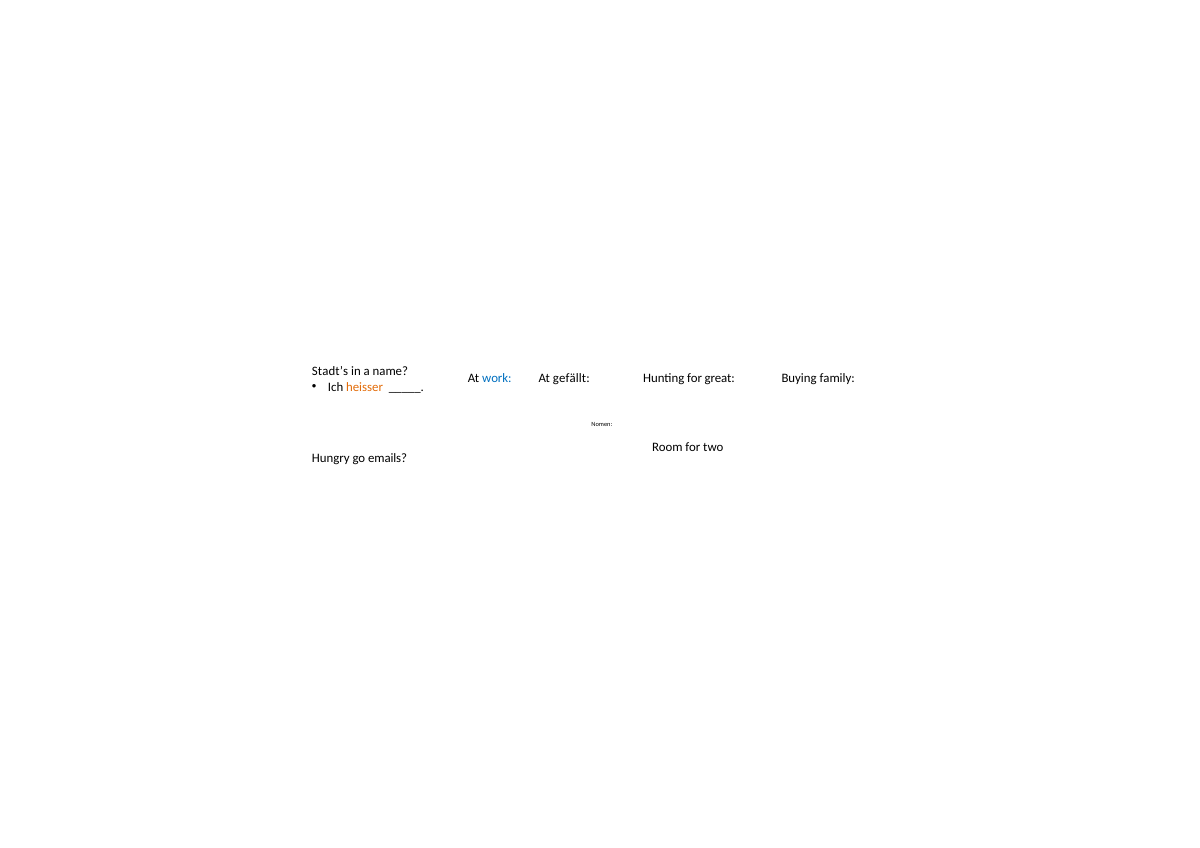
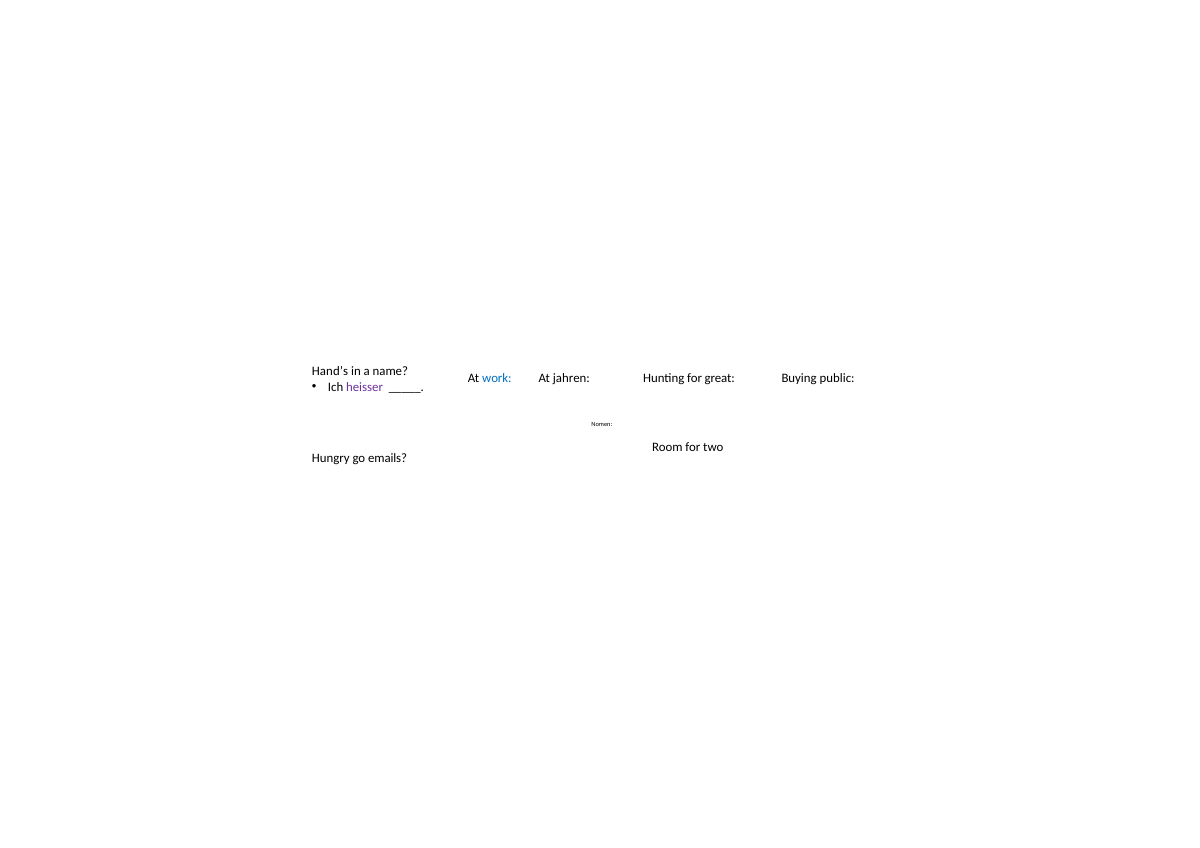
Stadt’s: Stadt’s -> Hand’s (330, 371)
gefällt: gefällt -> jahren (571, 378)
family: family -> public (837, 378)
heisser colour: orange -> purple (365, 387)
